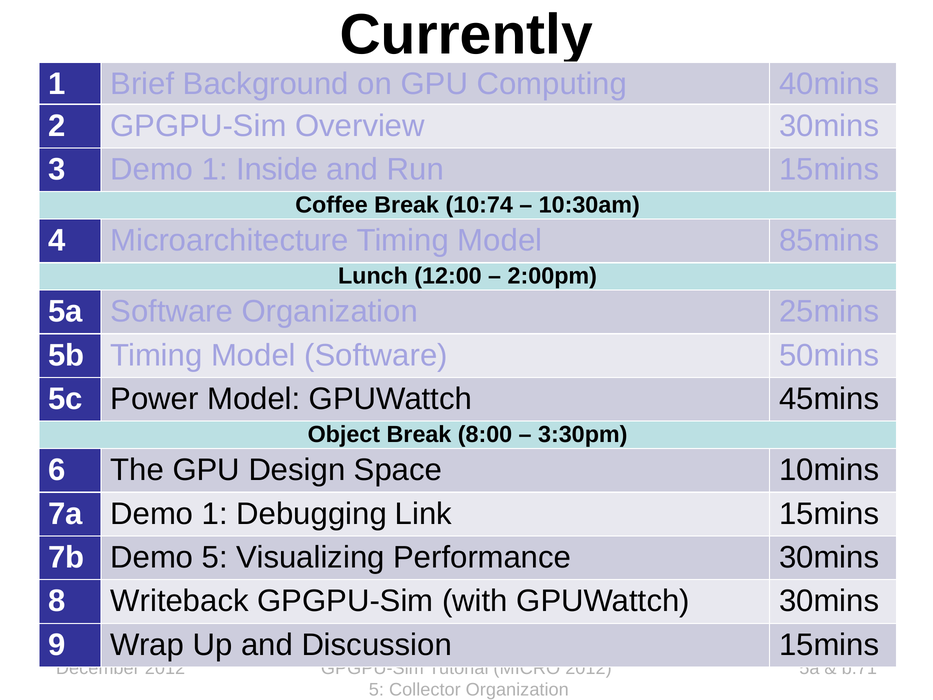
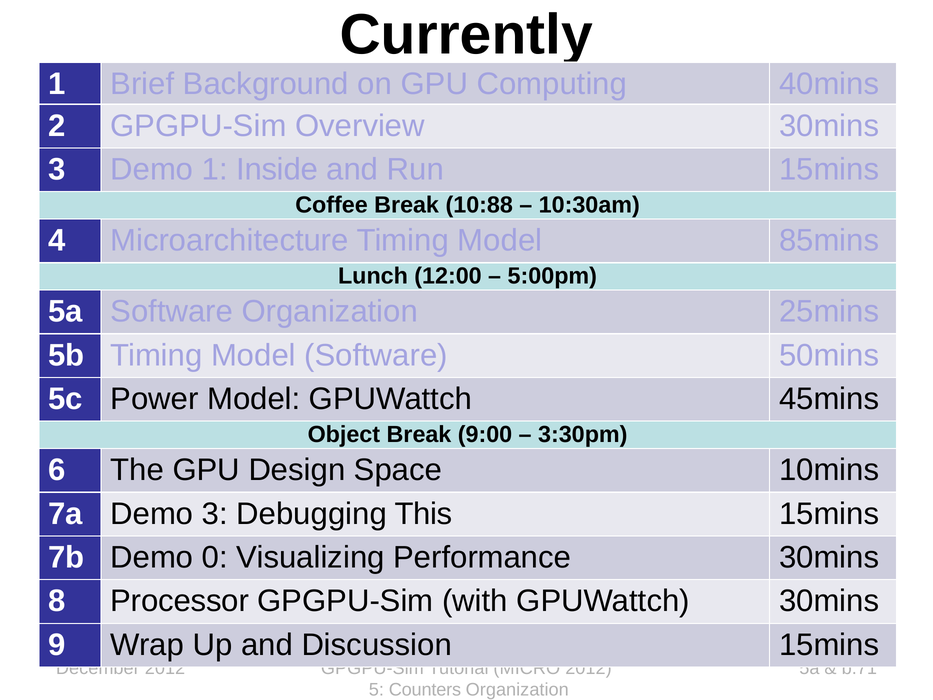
10:74: 10:74 -> 10:88 (479, 205)
2:00pm: 2:00pm -> 5:00pm (552, 276)
8:00: 8:00 -> 9:00 (485, 434)
7a Demo 1: 1 -> 3 (215, 514)
Link: Link -> This (424, 514)
Demo 5: 5 -> 0 (215, 557)
Writeback: Writeback -> Processor (180, 601)
Collector: Collector -> Counters (425, 690)
